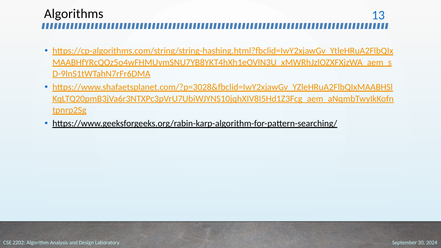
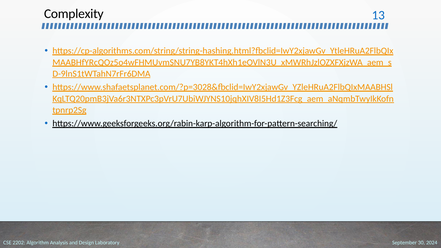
Algorithms: Algorithms -> Complexity (74, 14)
